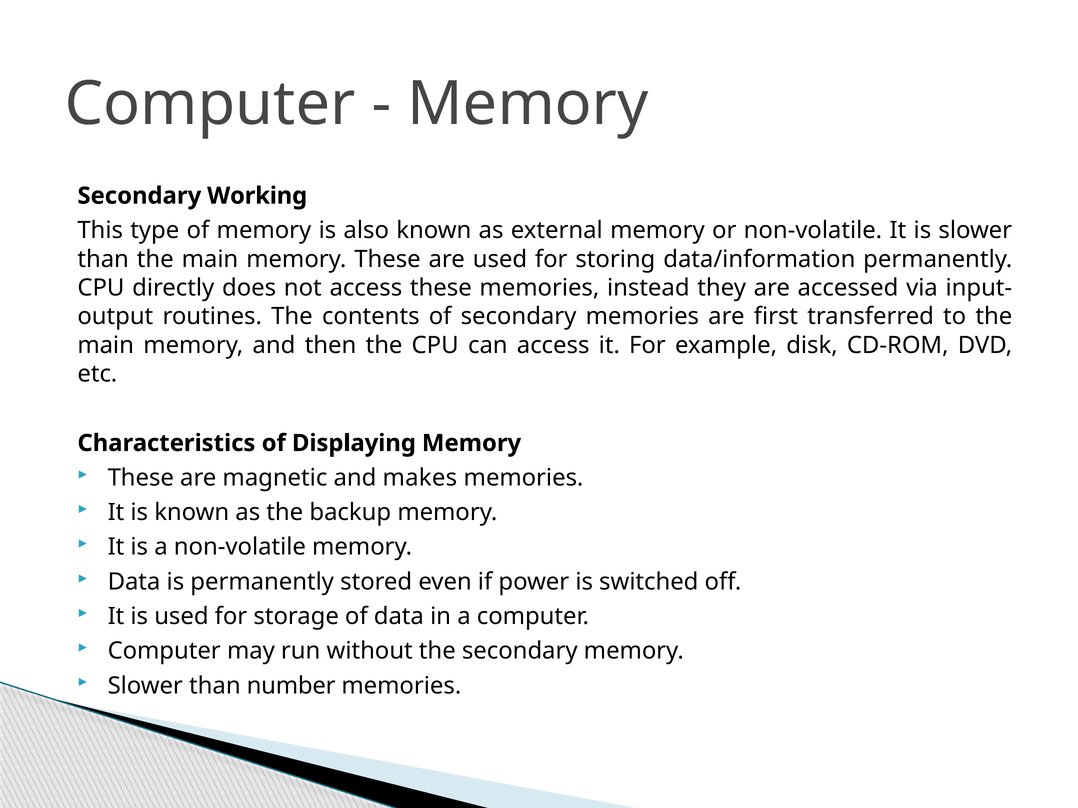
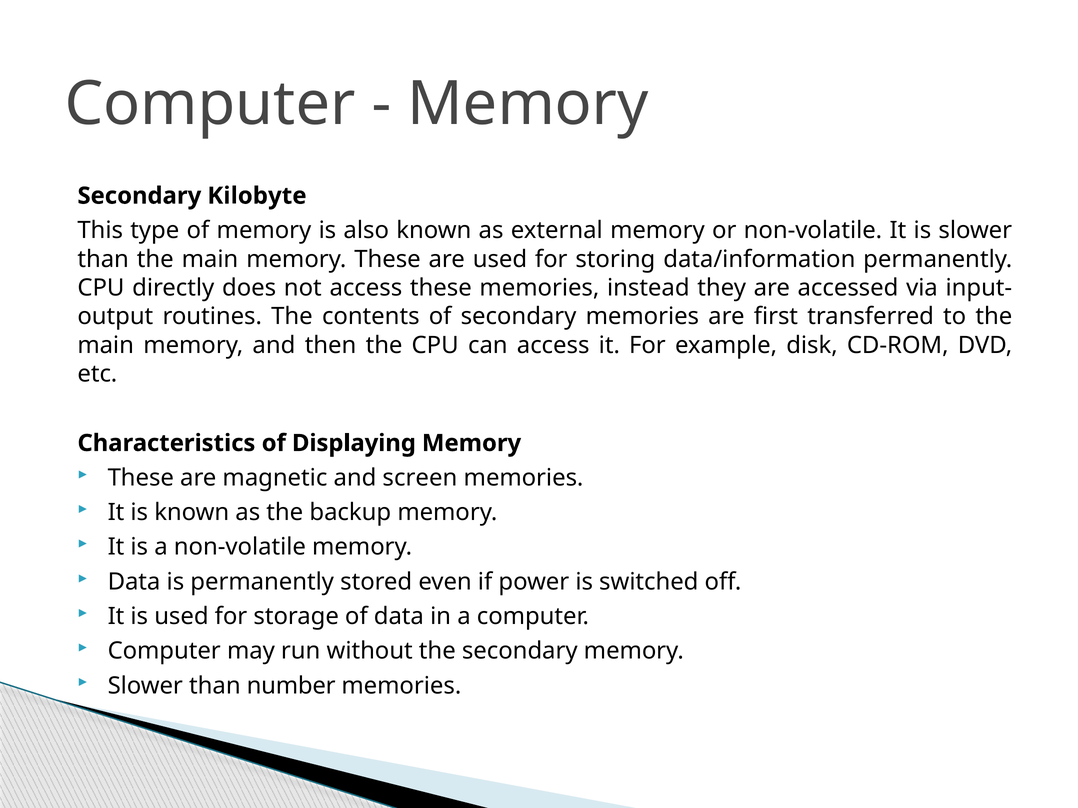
Working: Working -> Kilobyte (257, 196)
makes: makes -> screen (420, 478)
